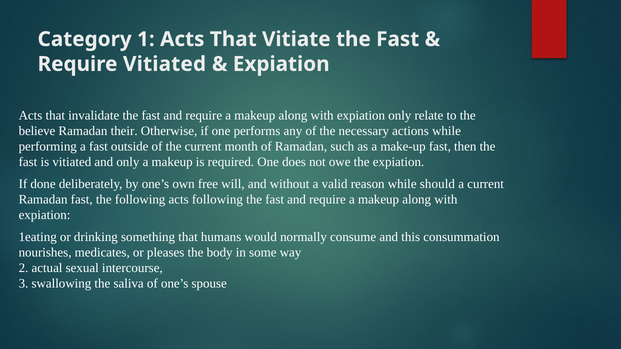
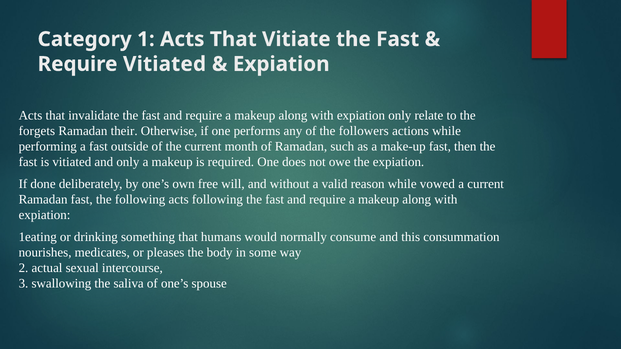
believe: believe -> forgets (37, 131)
necessary: necessary -> followers (364, 131)
should: should -> vowed (437, 184)
